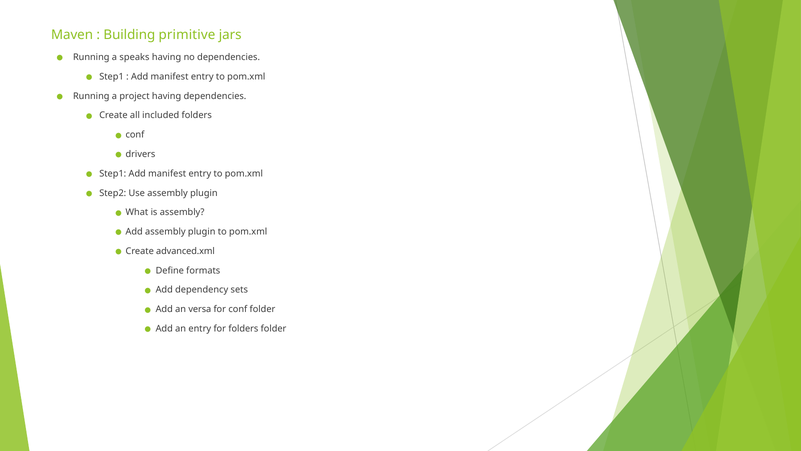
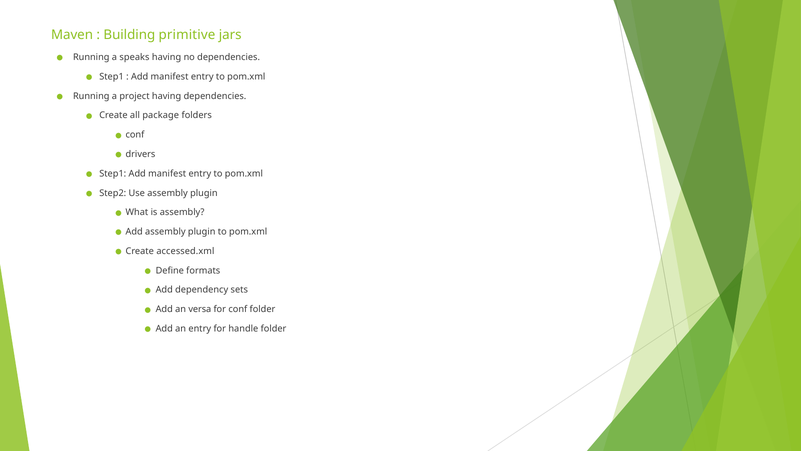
included: included -> package (161, 115)
advanced.xml: advanced.xml -> accessed.xml (185, 251)
for folders: folders -> handle (243, 328)
